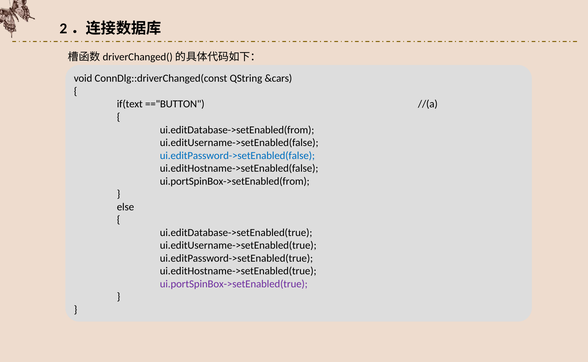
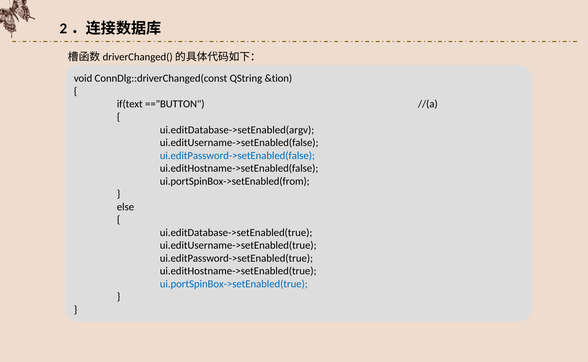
&cars: &cars -> &tion (278, 78)
ui.editDatabase->setEnabled(from: ui.editDatabase->setEnabled(from -> ui.editDatabase->setEnabled(argv (237, 130)
ui.portSpinBox->setEnabled(true colour: purple -> blue (234, 284)
